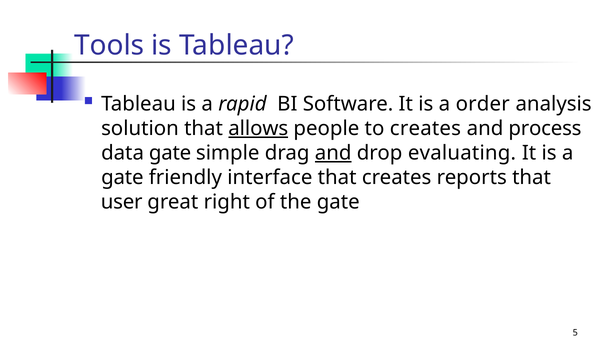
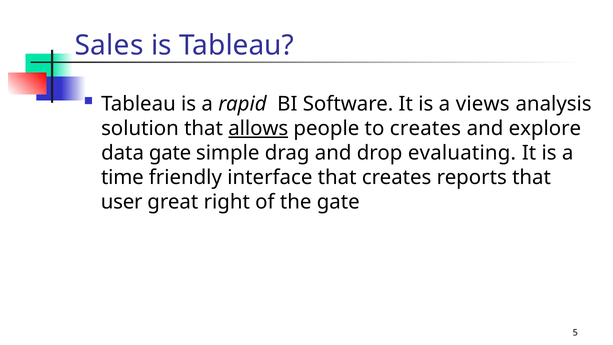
Tools: Tools -> Sales (109, 45)
order: order -> views (483, 104)
process: process -> explore (545, 128)
and underline: present -> none (333, 153)
gate: gate -> time (122, 177)
